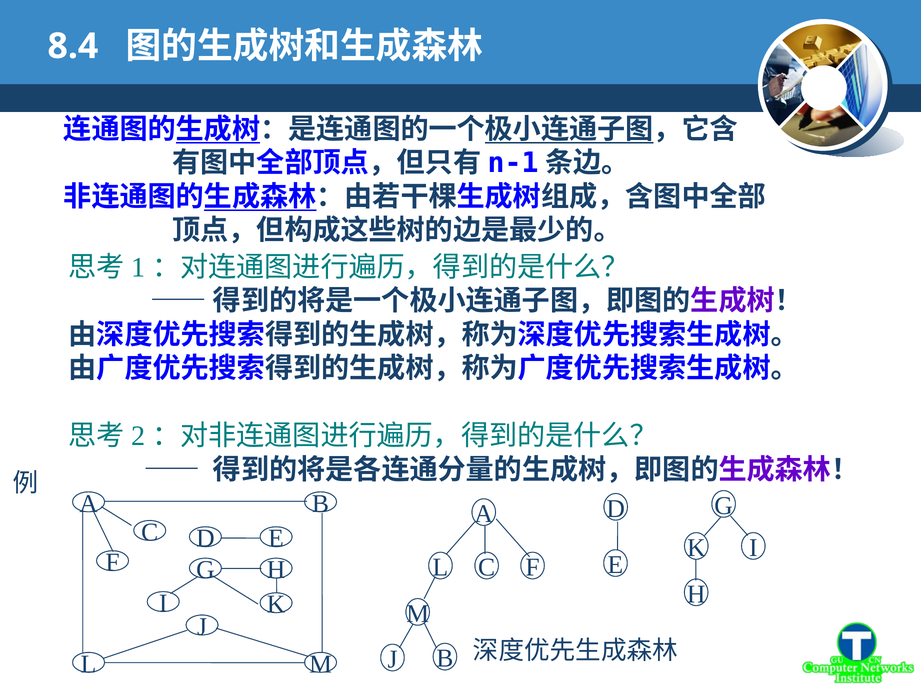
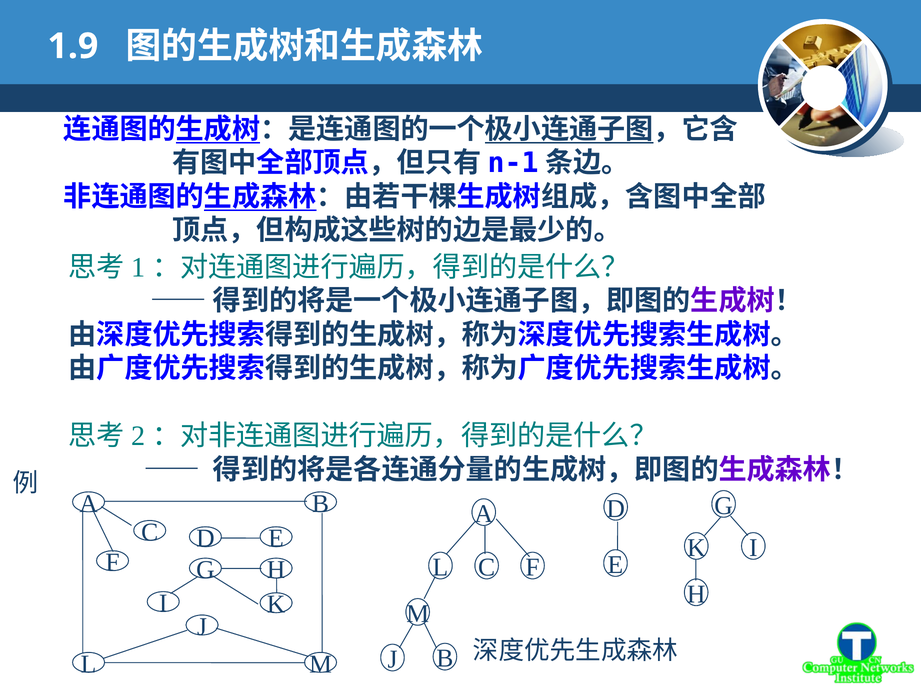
8.4: 8.4 -> 1.9 (73, 46)
